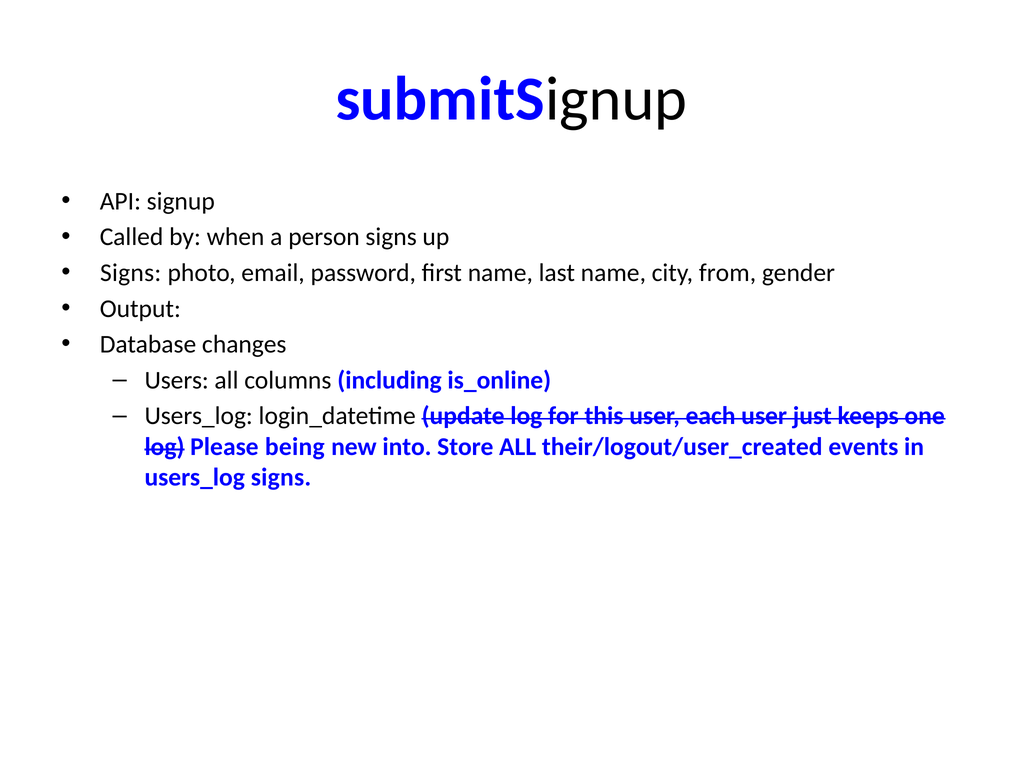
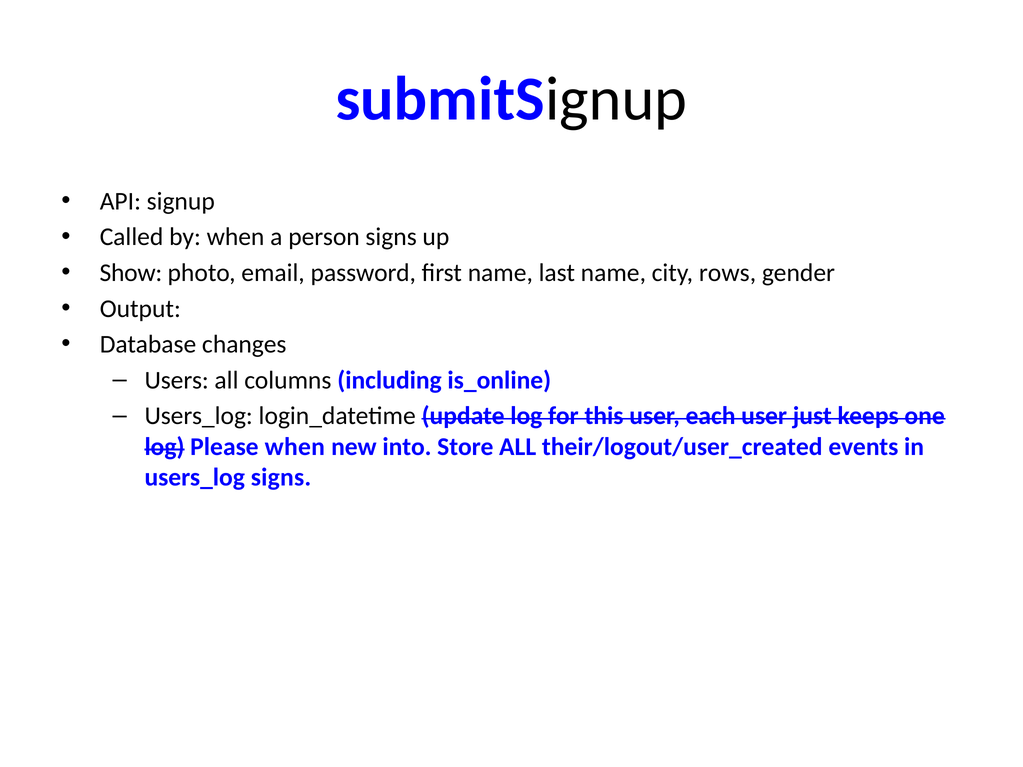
Signs: Signs -> Show (131, 273)
from: from -> rows (728, 273)
Please being: being -> when (295, 447)
